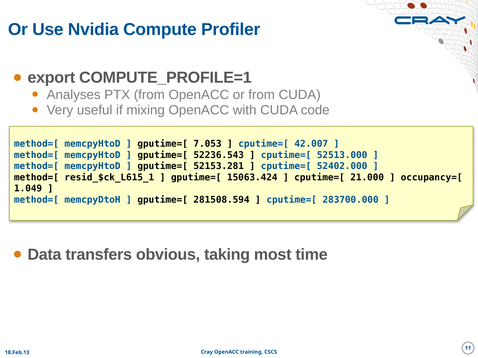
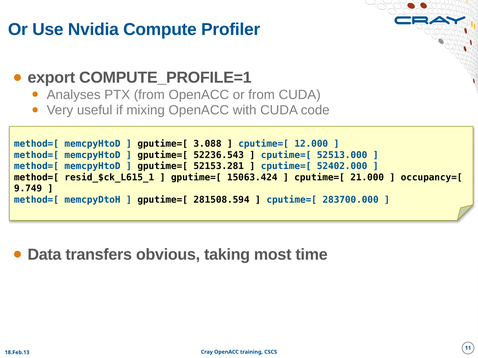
7.053: 7.053 -> 3.088 (208, 144)
42.007: 42.007 -> 12.000 (311, 144)
1.049: 1.049 -> 9.749 (28, 189)
